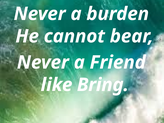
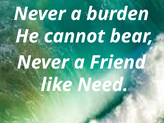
Bring: Bring -> Need (103, 85)
